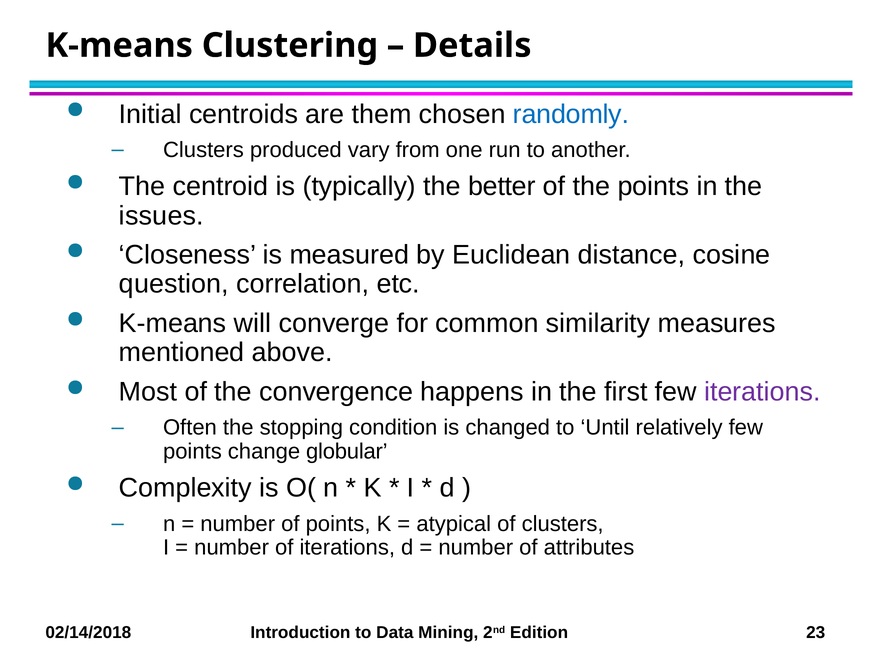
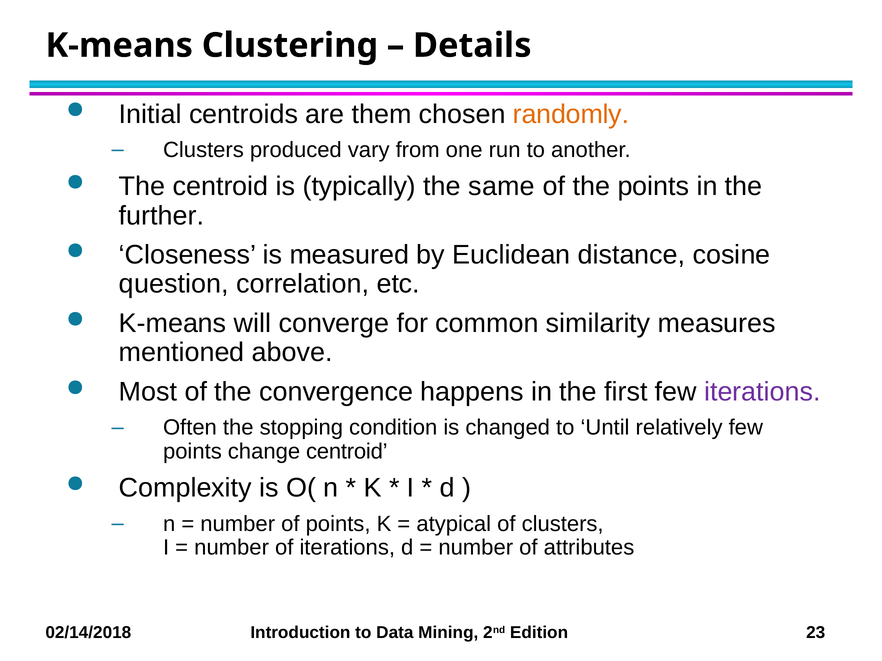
randomly colour: blue -> orange (571, 114)
better: better -> same (502, 187)
issues: issues -> further (161, 216)
change globular: globular -> centroid (347, 452)
